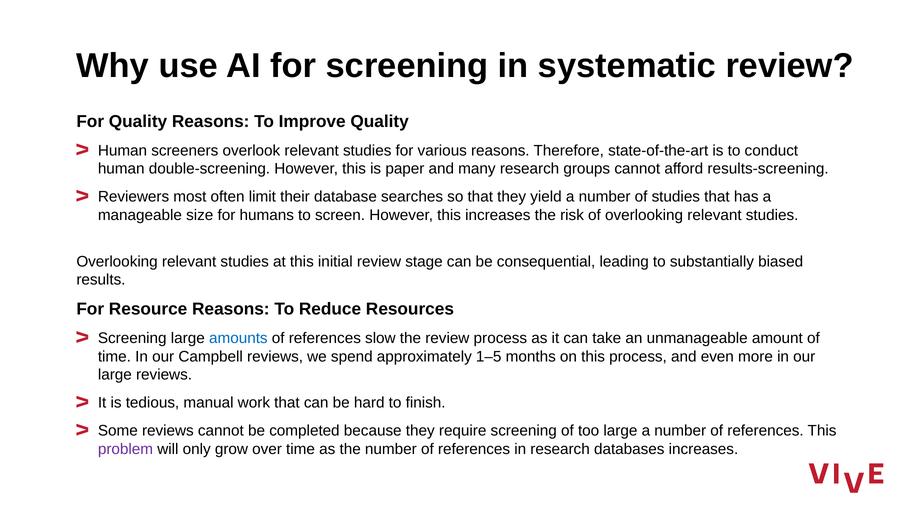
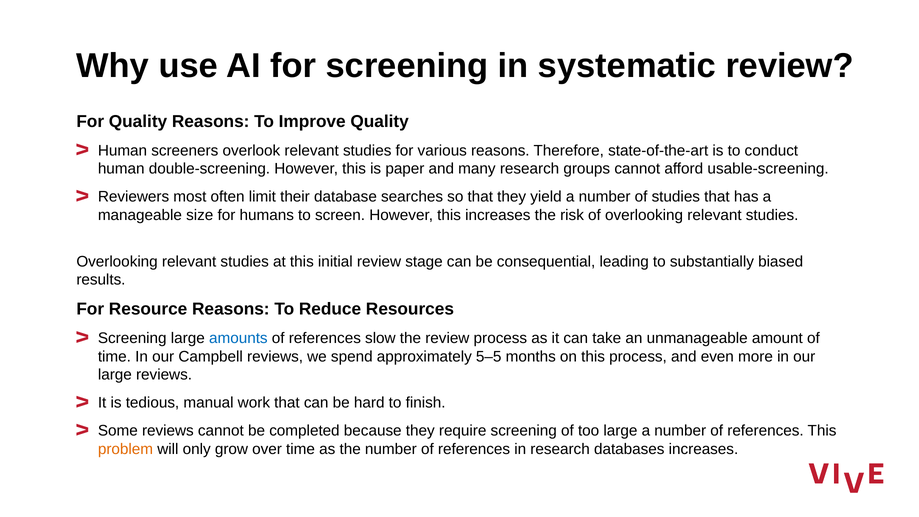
results-screening: results-screening -> usable-screening (768, 169)
1–5: 1–5 -> 5–5 (489, 356)
problem colour: purple -> orange (125, 449)
